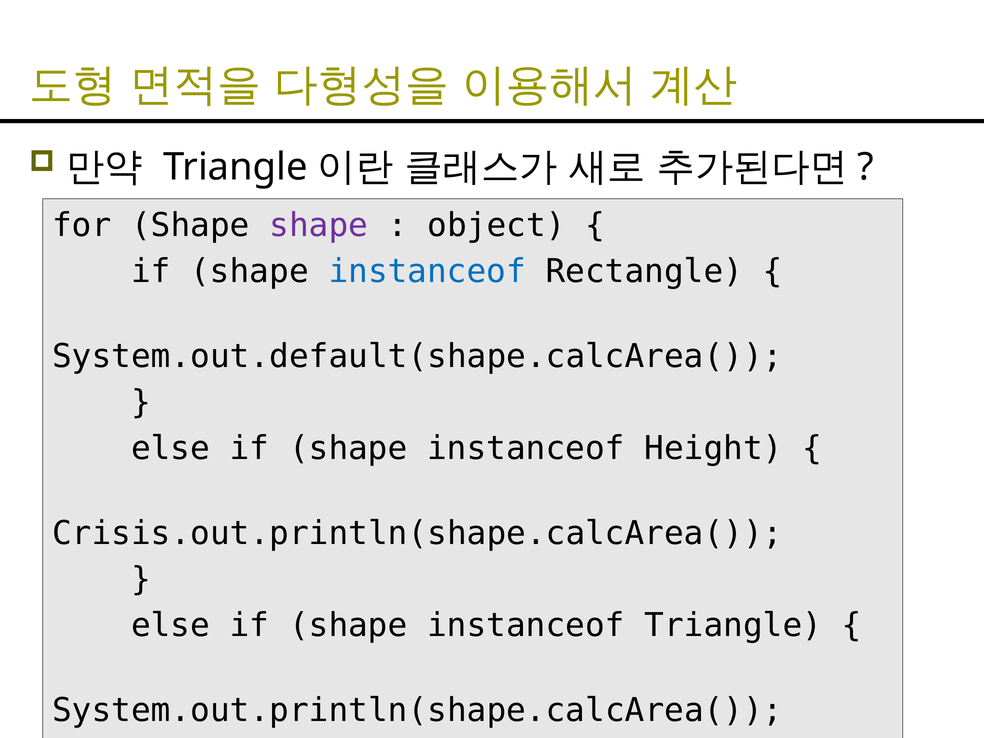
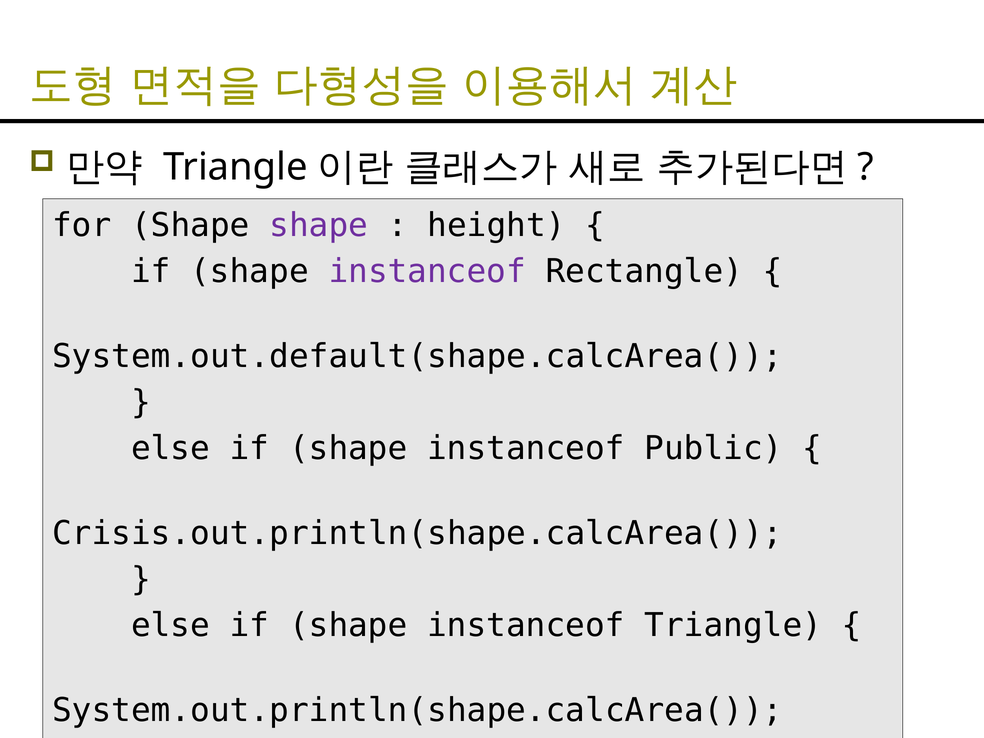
object: object -> height (496, 225)
instanceof colour: blue -> purple (427, 271)
Height: Height -> Public (713, 448)
